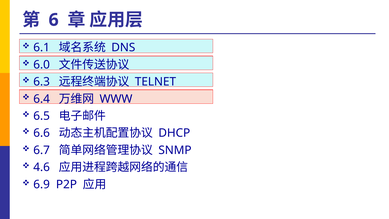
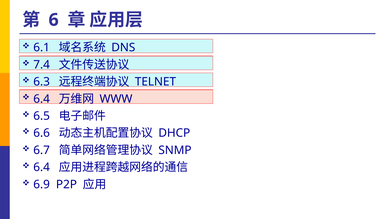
6.0: 6.0 -> 7.4 (42, 65)
4.6: 4.6 -> 6.4 (42, 167)
